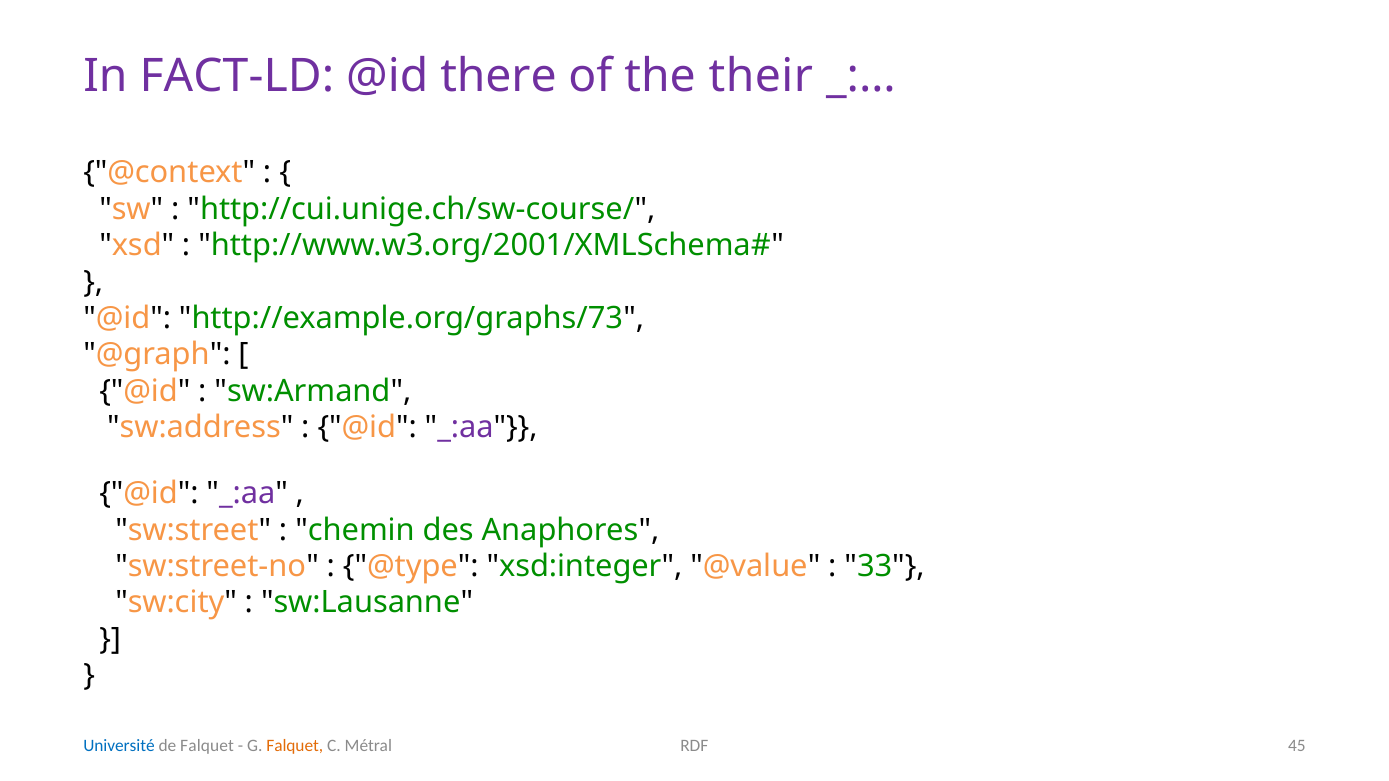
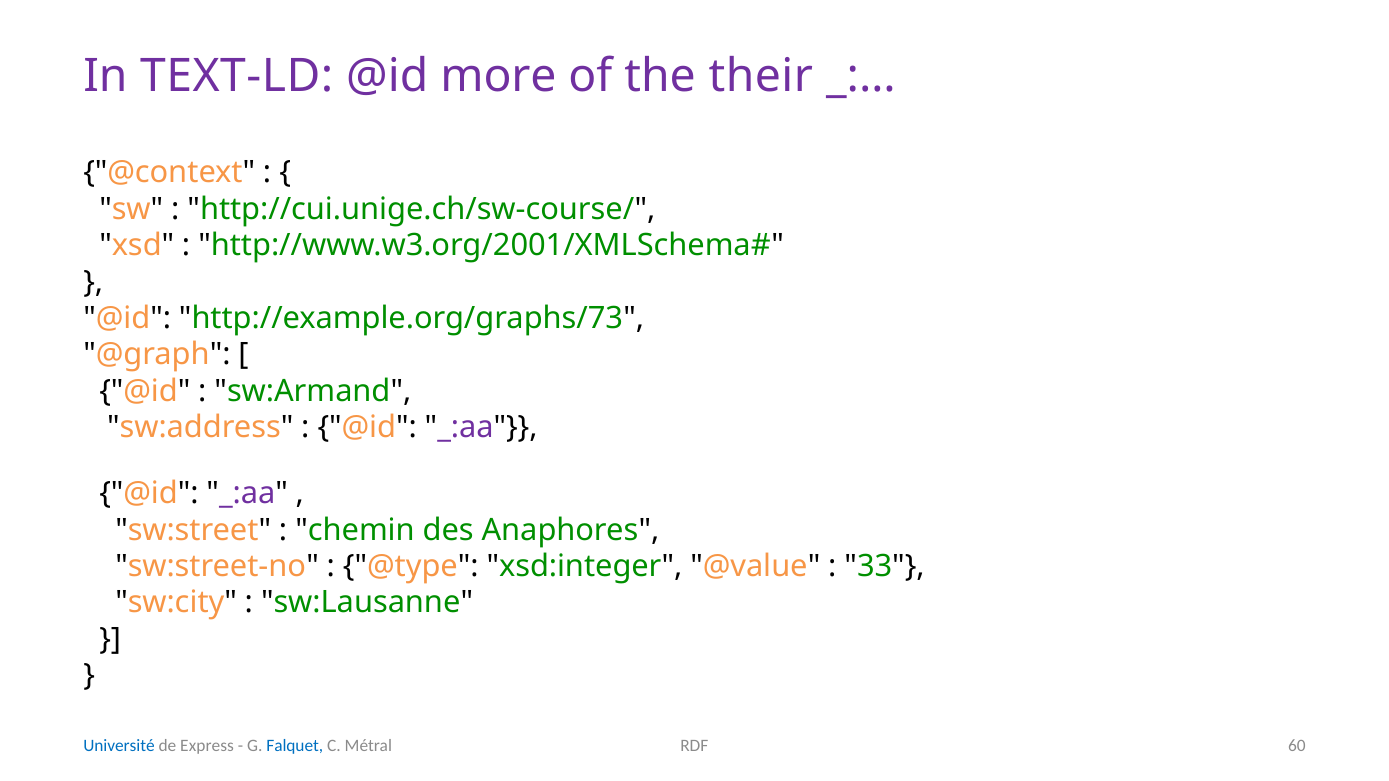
FACT-LD: FACT-LD -> TEXT-LD (237, 76)
there: there -> more (498, 76)
de Falquet: Falquet -> Express (207, 746)
Falquet colour: orange -> blue (295, 746)
45: 45 -> 60 (1297, 746)
